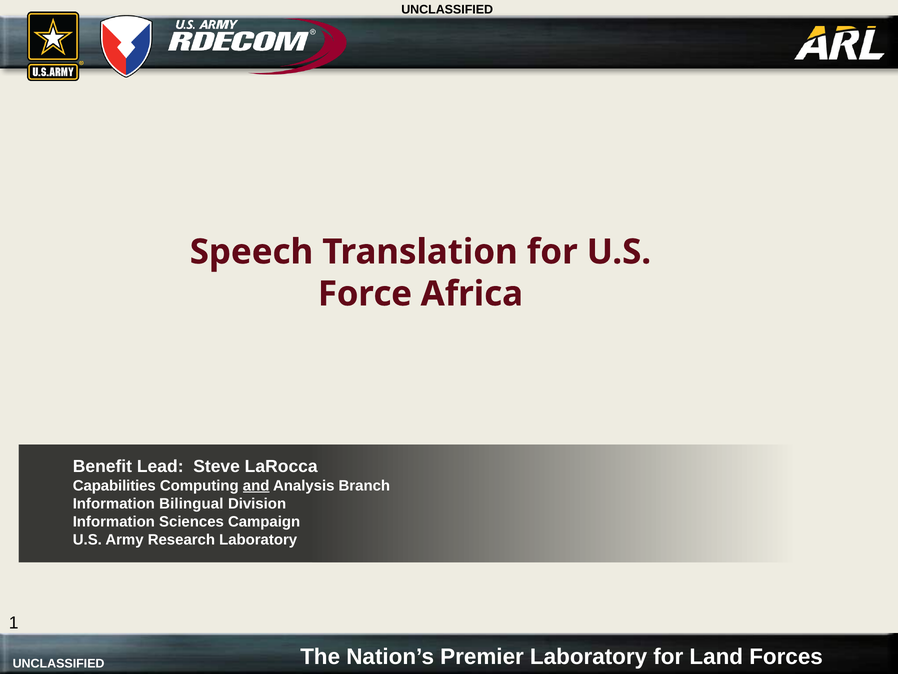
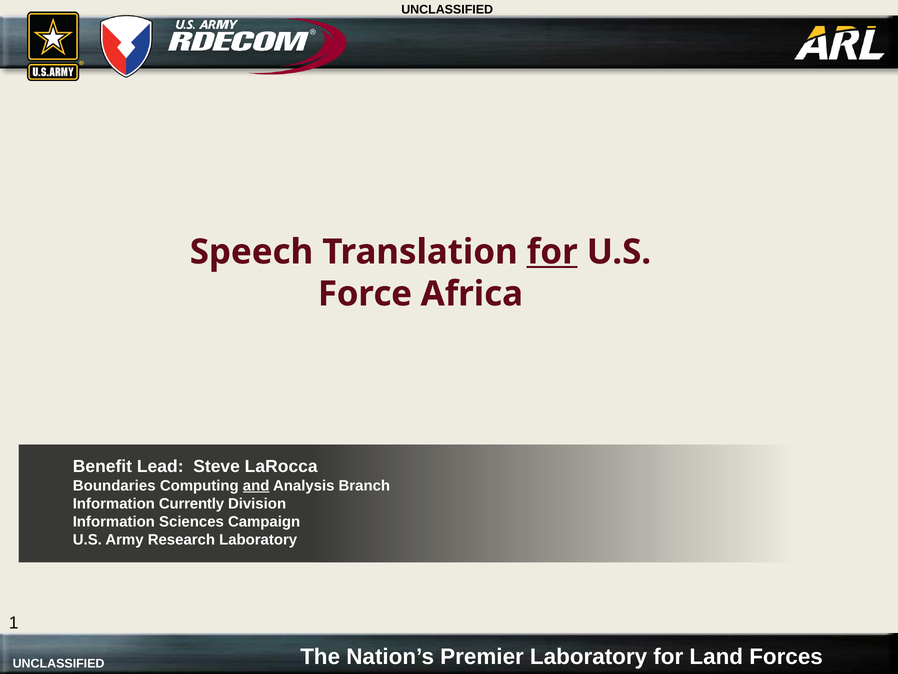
for underline: none -> present (552, 252)
Capabilities: Capabilities -> Boundaries (114, 485)
Bilingual: Bilingual -> Currently (192, 503)
